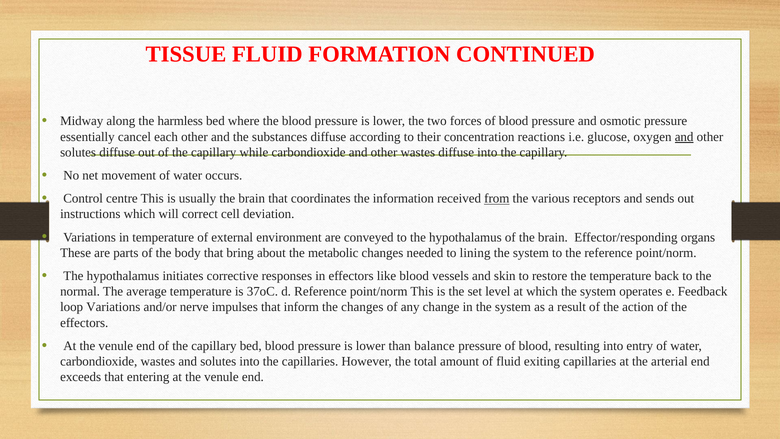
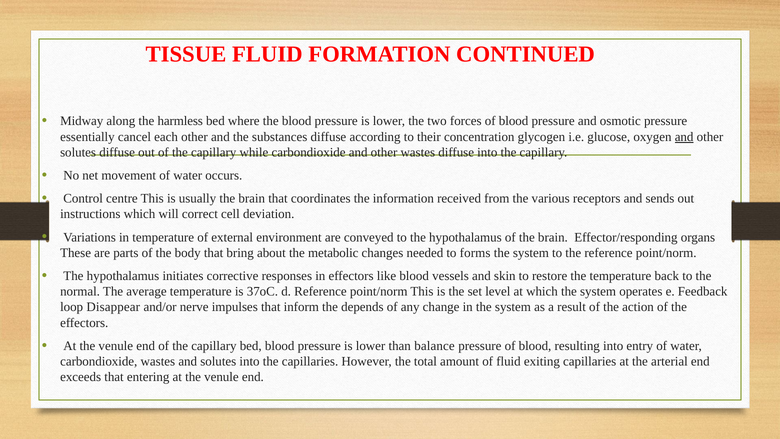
reactions: reactions -> glycogen (541, 137)
from underline: present -> none (497, 198)
lining: lining -> forms (475, 253)
loop Variations: Variations -> Disappear (113, 307)
the changes: changes -> depends (362, 307)
